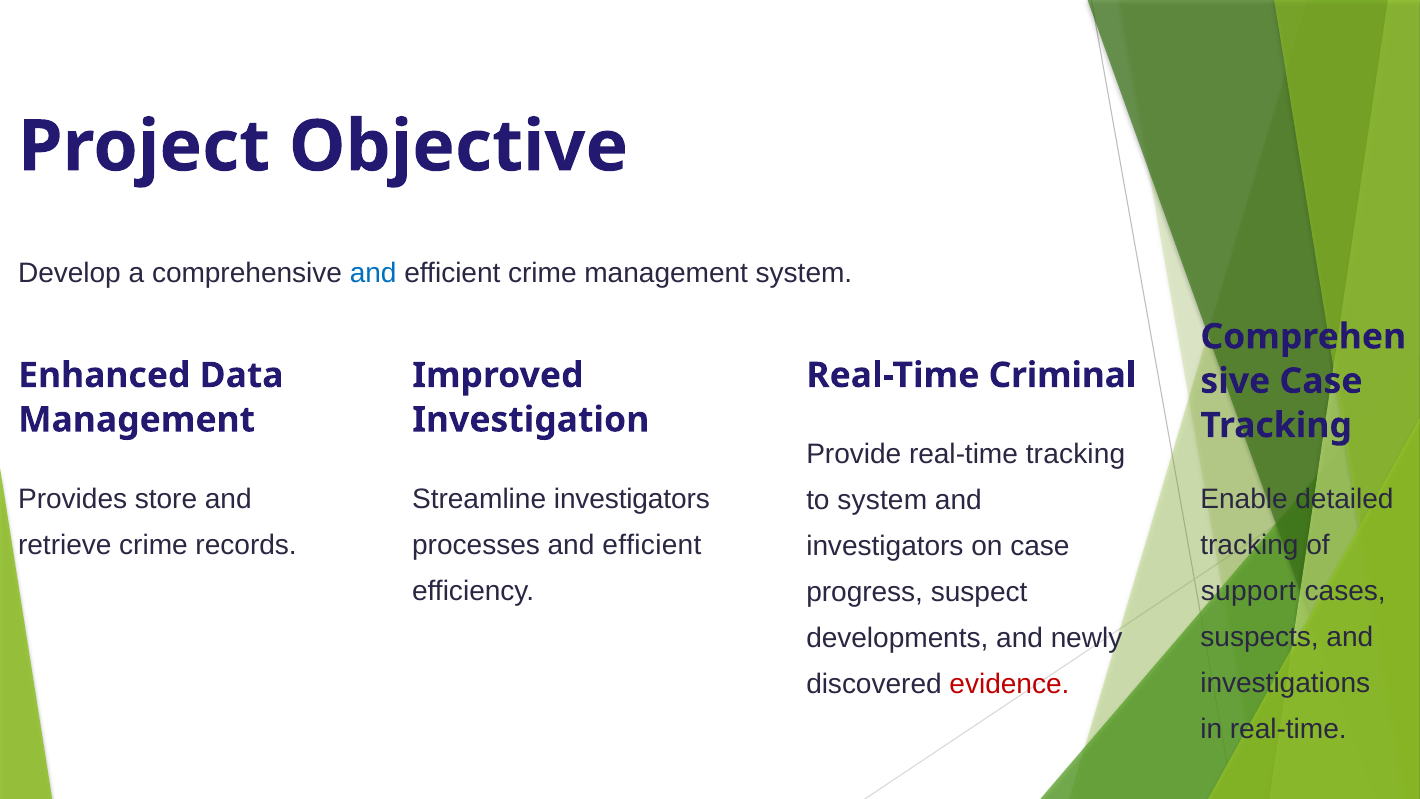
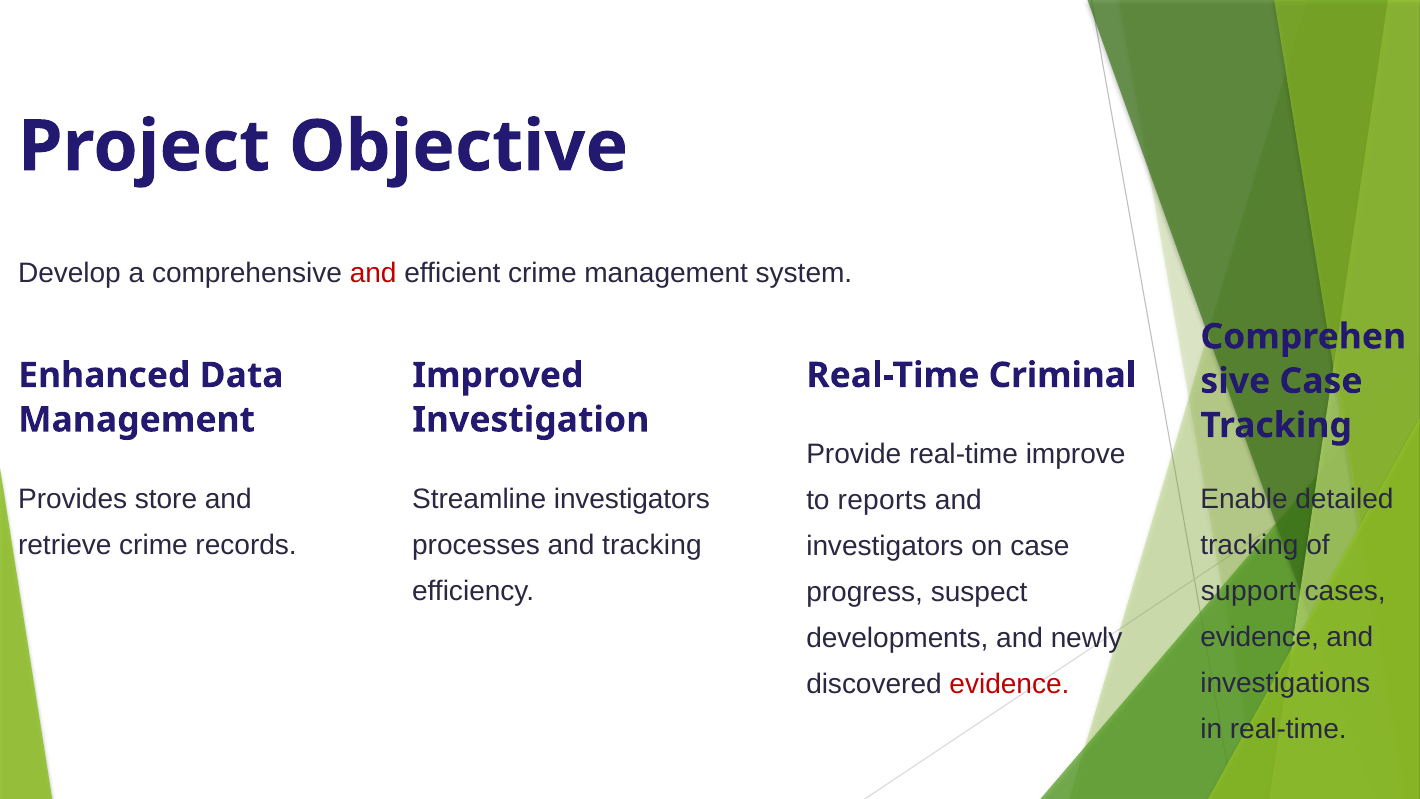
and colour: blue -> red (373, 274)
real-time tracking: tracking -> improve (1076, 454)
to system: system -> reports (882, 500)
processes and efficient: efficient -> tracking (652, 545)
suspects: suspects -> evidence (1260, 637)
